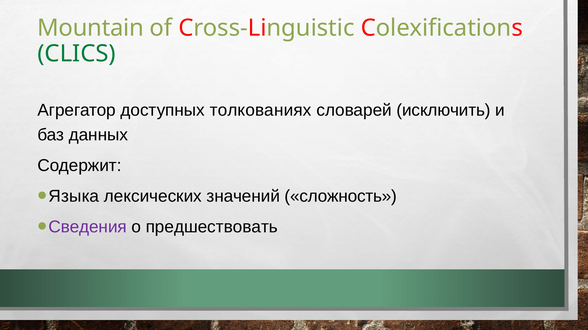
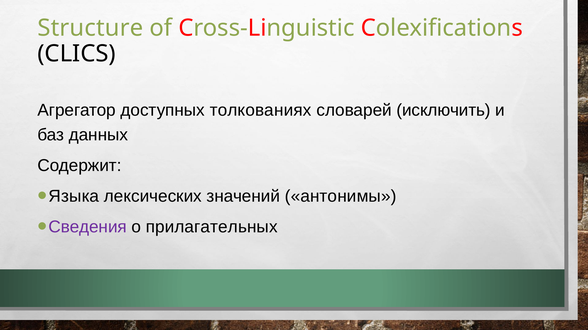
Mountain: Mountain -> Structure (90, 28)
CLICS colour: green -> black (77, 54)
сложность: сложность -> антонимы (341, 197)
предшествовать: предшествовать -> прилагательных (212, 228)
